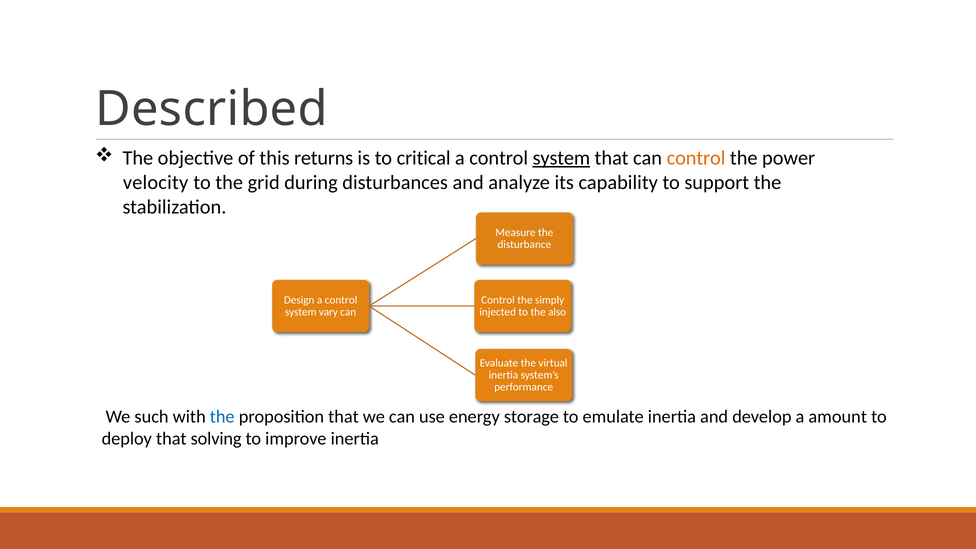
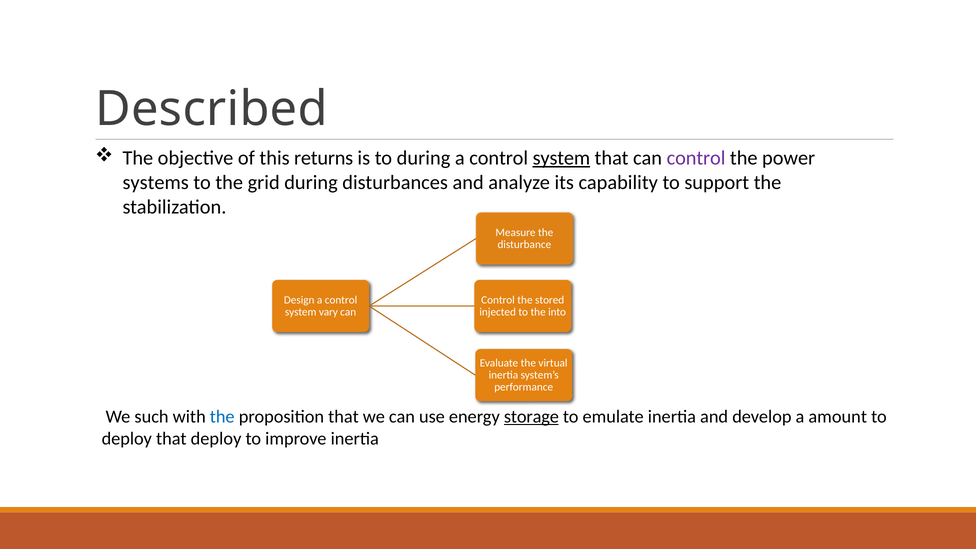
to critical: critical -> during (424, 158)
control colour: orange -> purple (696, 158)
velocity: velocity -> systems (156, 183)
simply: simply -> stored (550, 300)
also: also -> into (557, 312)
storage underline: none -> present (531, 417)
that solving: solving -> deploy (216, 439)
